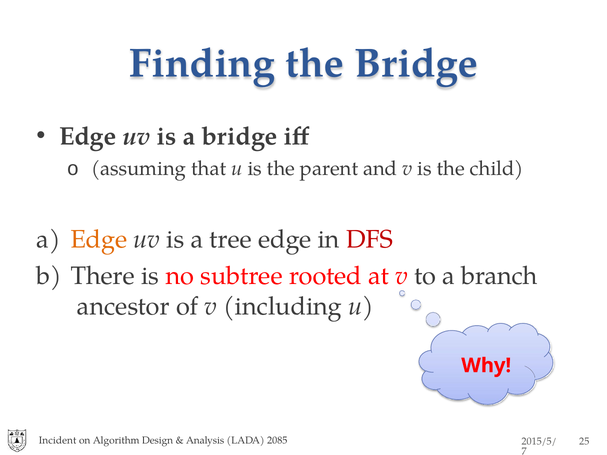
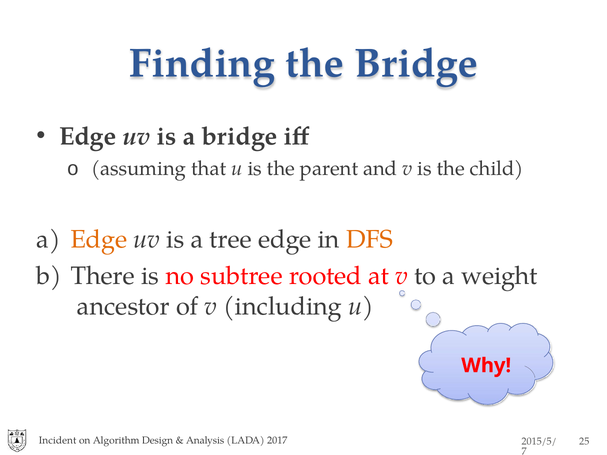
DFS colour: red -> orange (370, 240)
branch: branch -> weight (499, 276)
2085: 2085 -> 2017 (277, 441)
